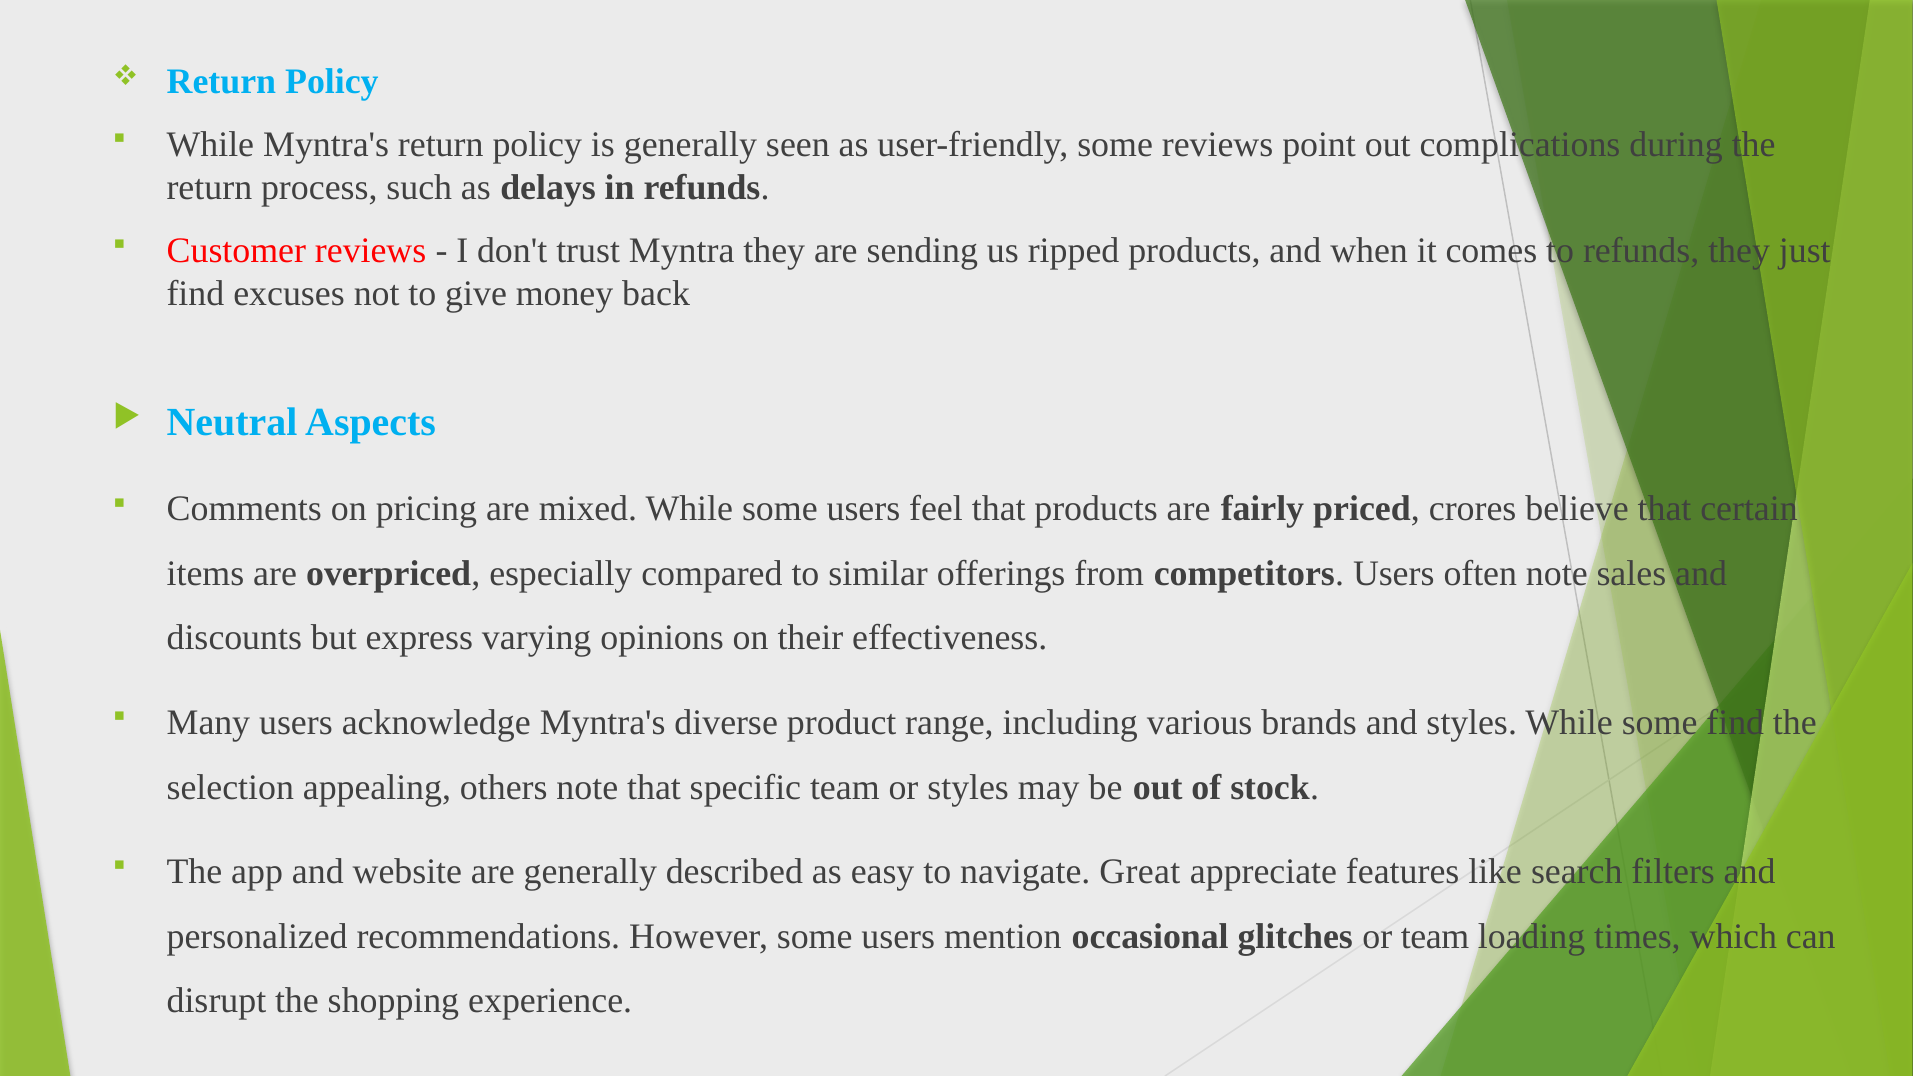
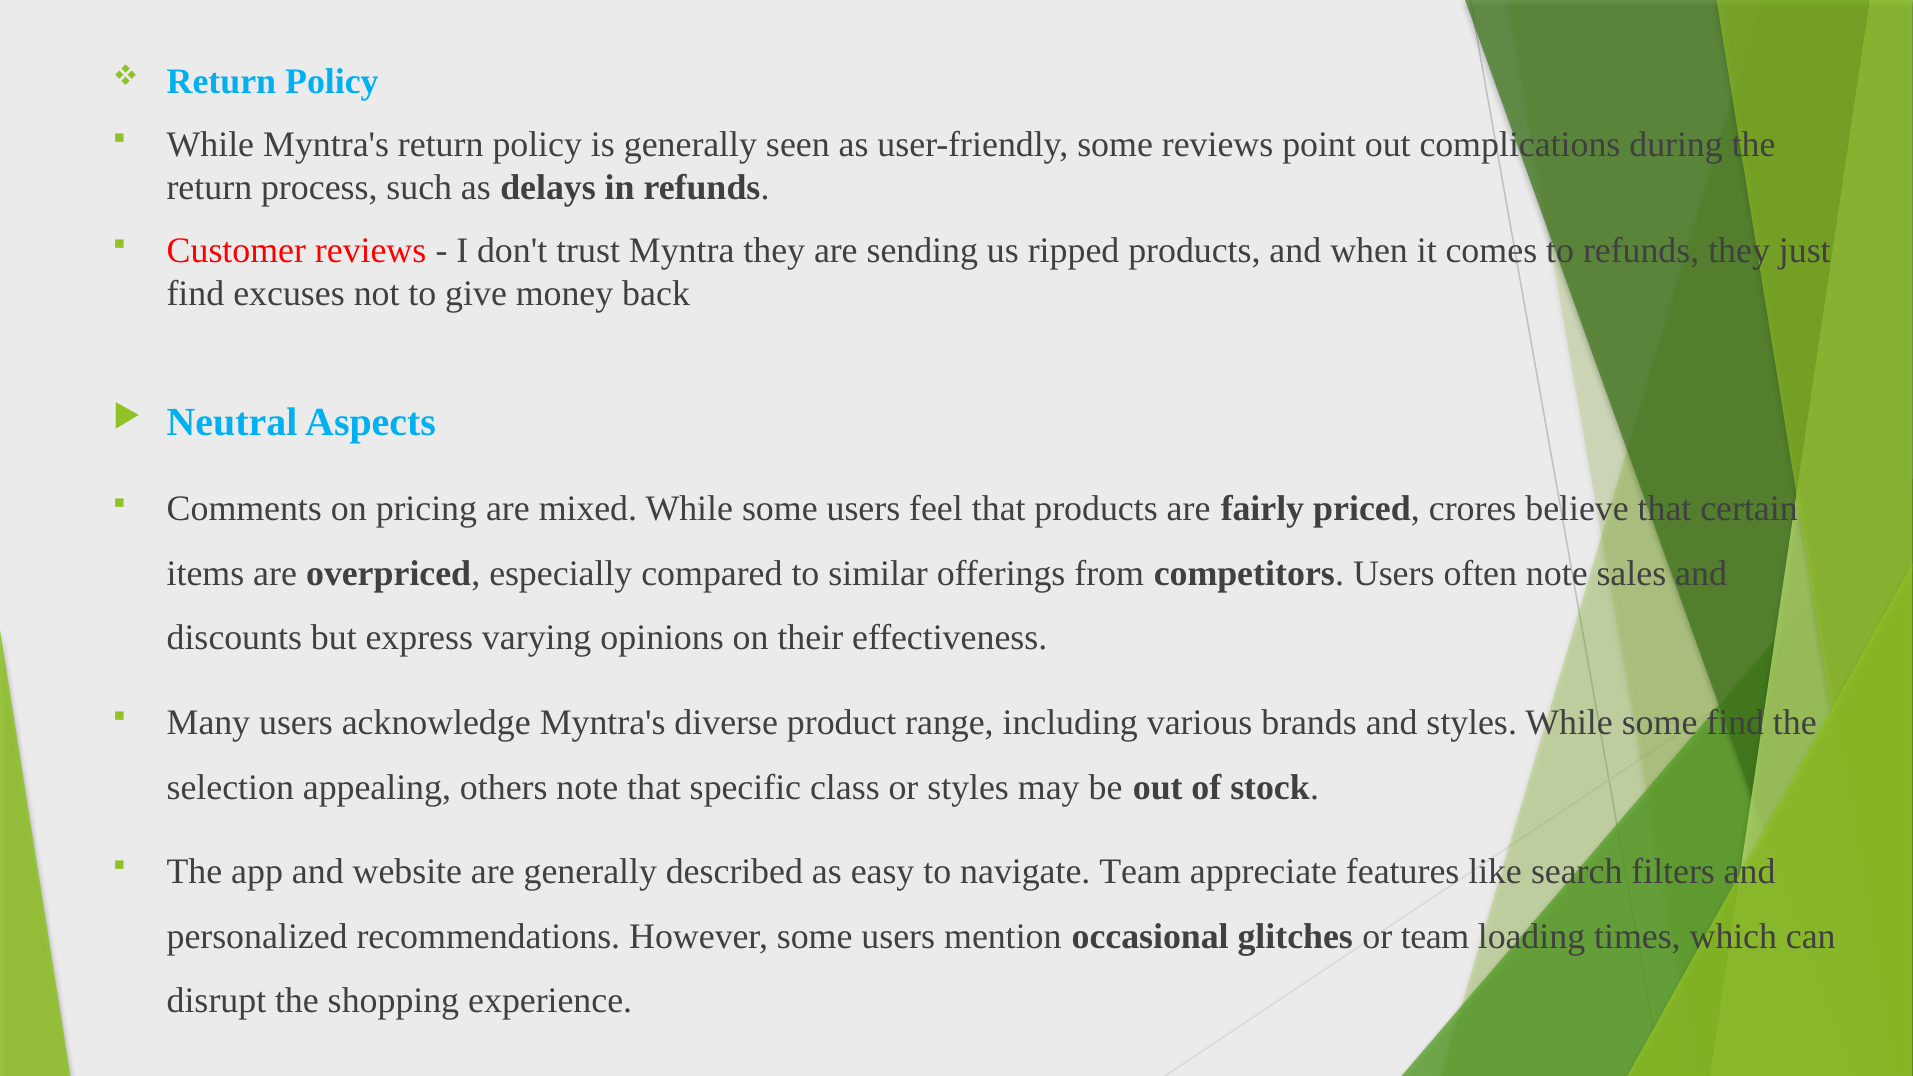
specific team: team -> class (845, 787)
navigate Great: Great -> Team (1140, 872)
